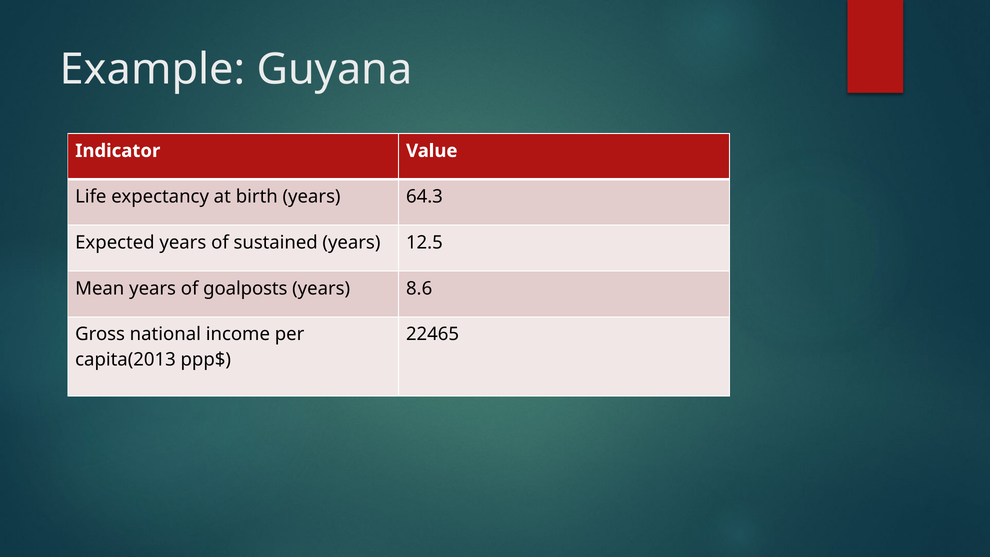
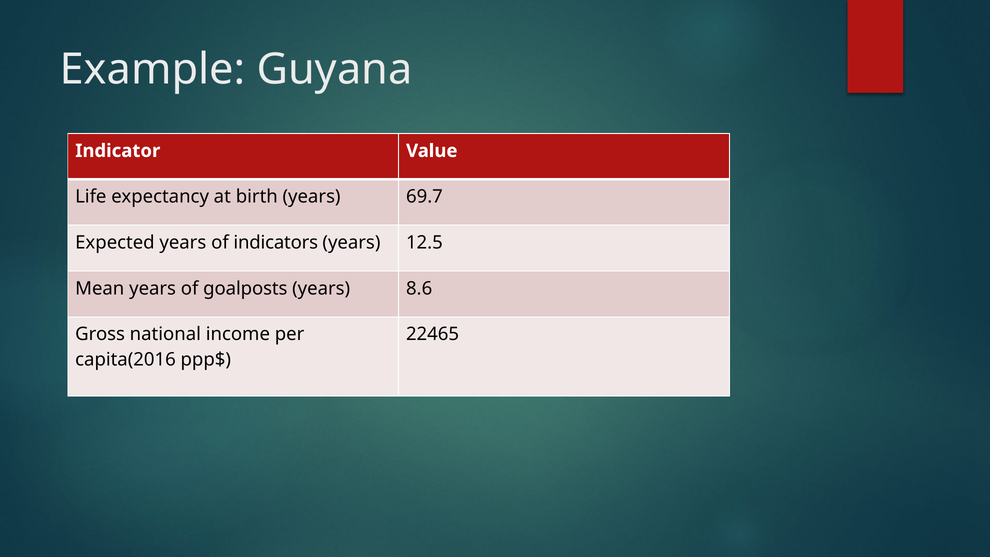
64.3: 64.3 -> 69.7 (424, 197)
sustained: sustained -> indicators (276, 242)
capita(2013: capita(2013 -> capita(2016 (125, 359)
